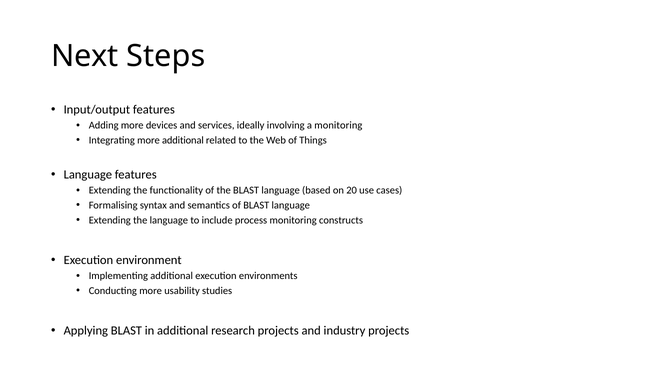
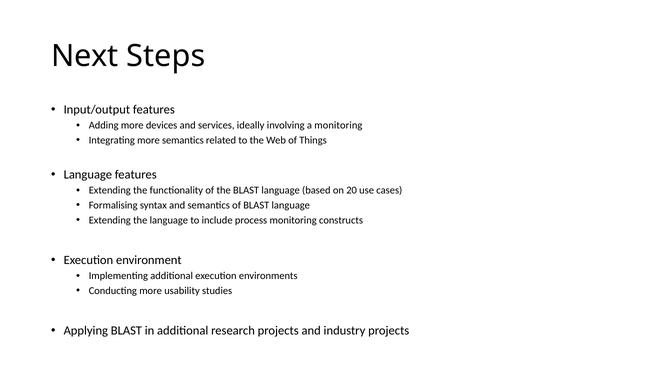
more additional: additional -> semantics (183, 140)
